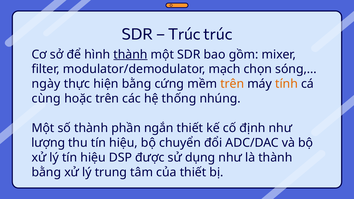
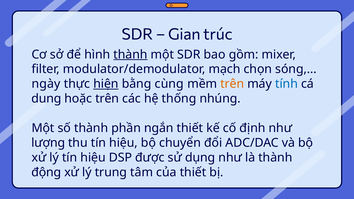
Trúc: Trúc -> Gian (184, 34)
hiện underline: none -> present (106, 84)
cứng: cứng -> cùng (169, 84)
tính colour: orange -> blue (286, 84)
cùng: cùng -> dụng (46, 99)
bằng: bằng -> động (46, 172)
